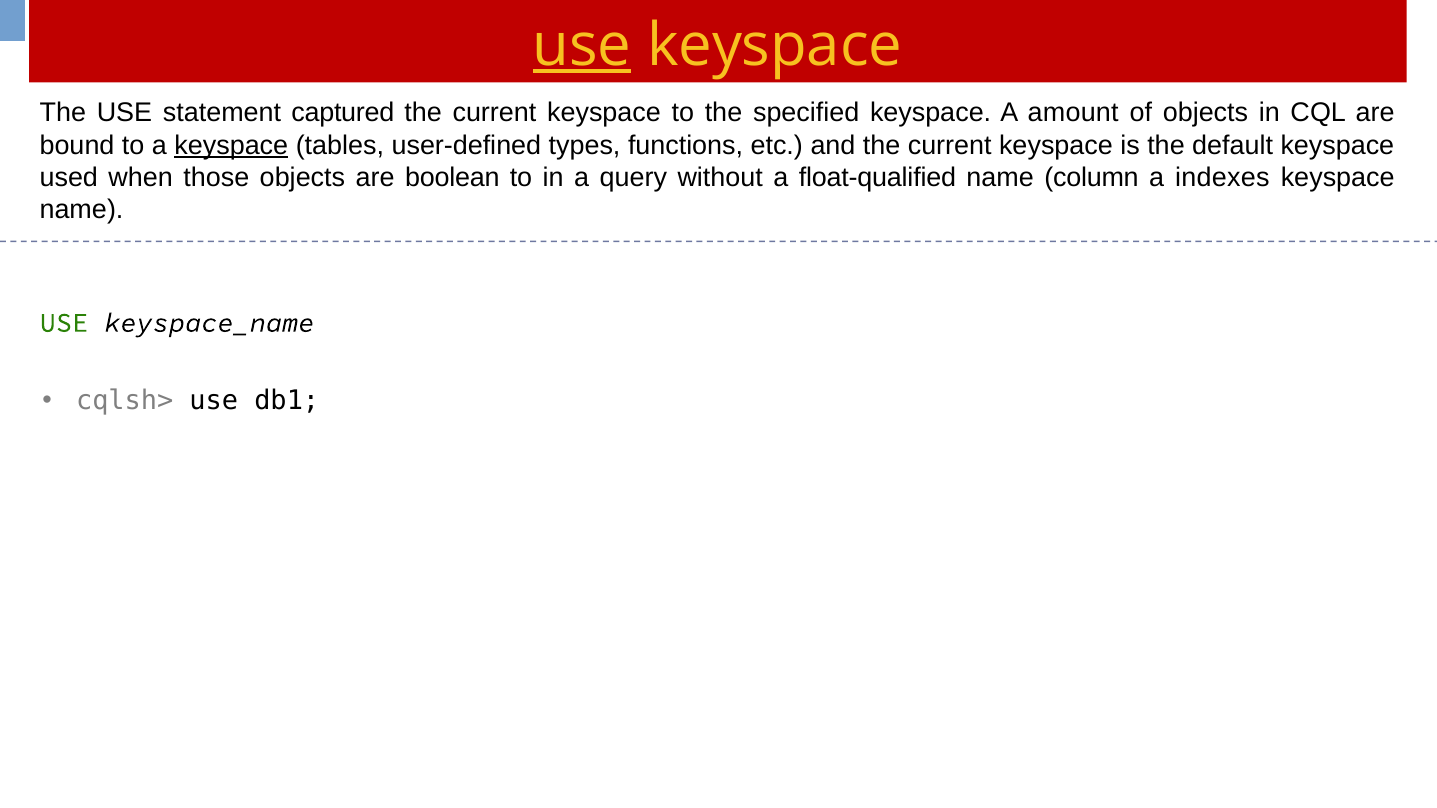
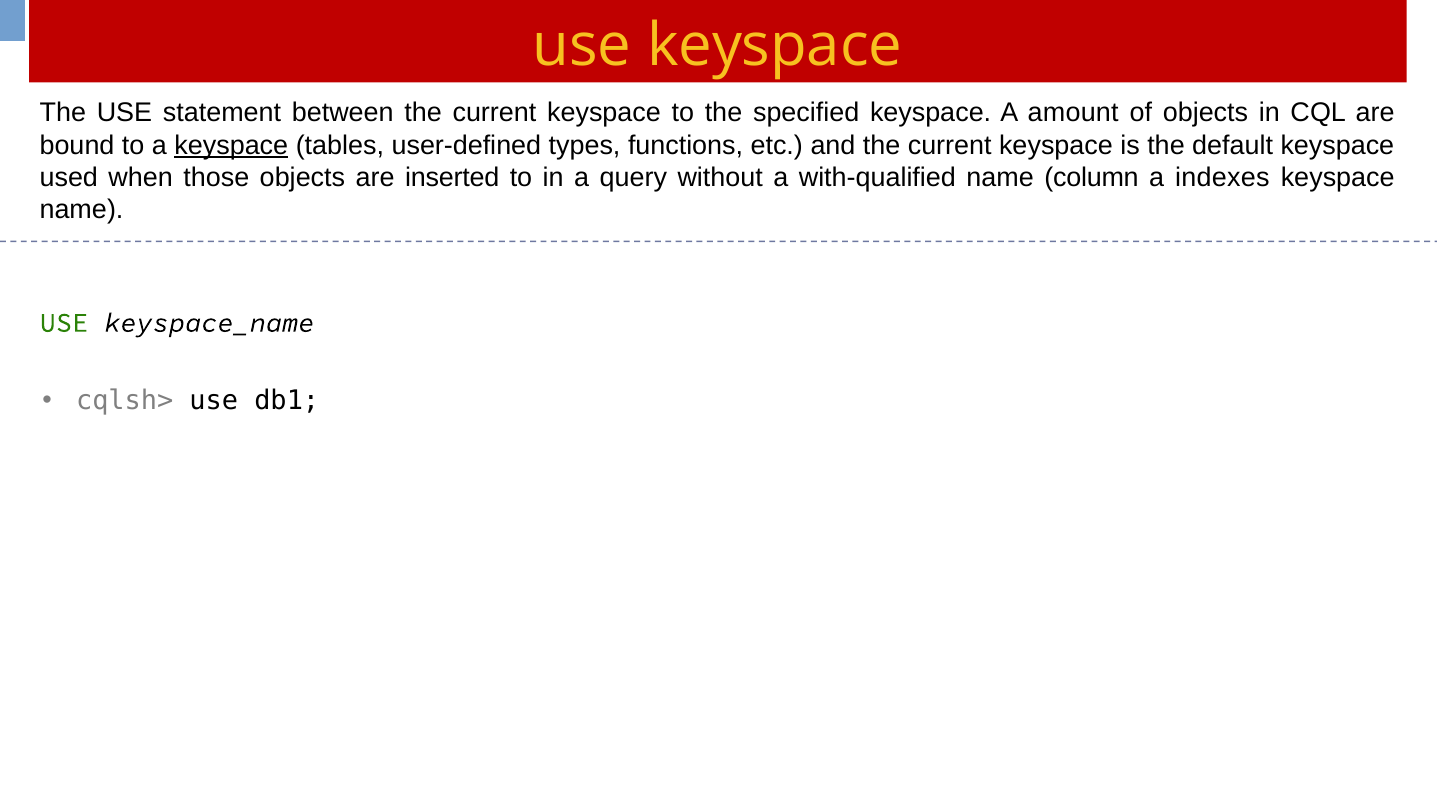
use underline: present -> none (582, 45)
captured: captured -> between (343, 113)
boolean: boolean -> inserted (452, 178)
float-qualified: float-qualified -> with-qualified (877, 178)
